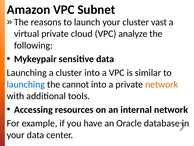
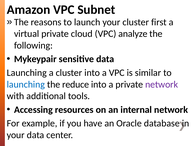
vast: vast -> first (159, 22)
cannot: cannot -> reduce (76, 84)
network colour: orange -> purple (162, 84)
